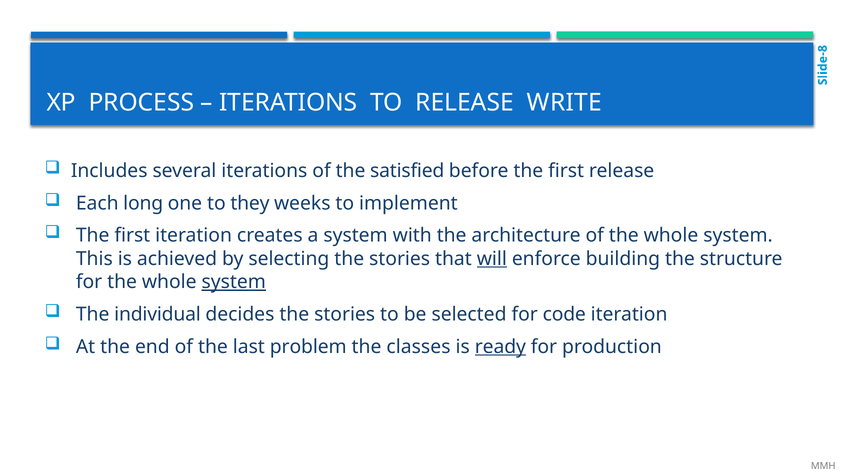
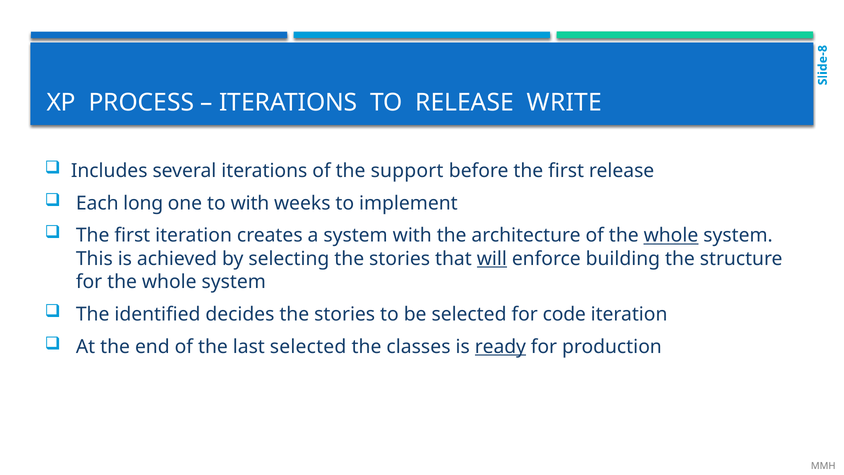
satisfied: satisfied -> support (407, 171)
to they: they -> with (250, 203)
whole underline: none -> present (671, 235)
system underline: present -> none (234, 282)
individual: individual -> identified (157, 314)
last problem: problem -> selected (308, 346)
